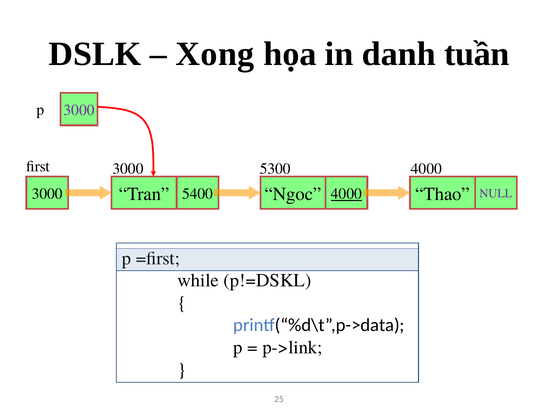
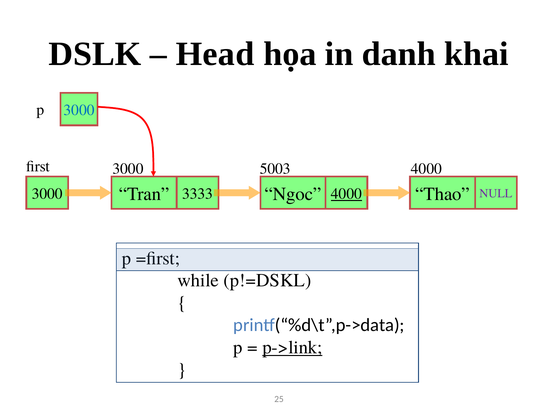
Xong: Xong -> Head (215, 54)
tuần: tuần -> khai (477, 54)
3000 colour: purple -> blue (79, 110)
5300: 5300 -> 5003 (275, 169)
5400: 5400 -> 3333 (198, 194)
p->link underline: none -> present (292, 348)
